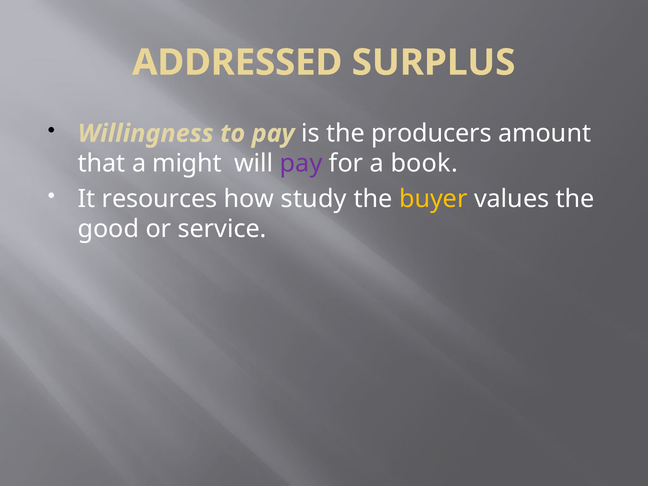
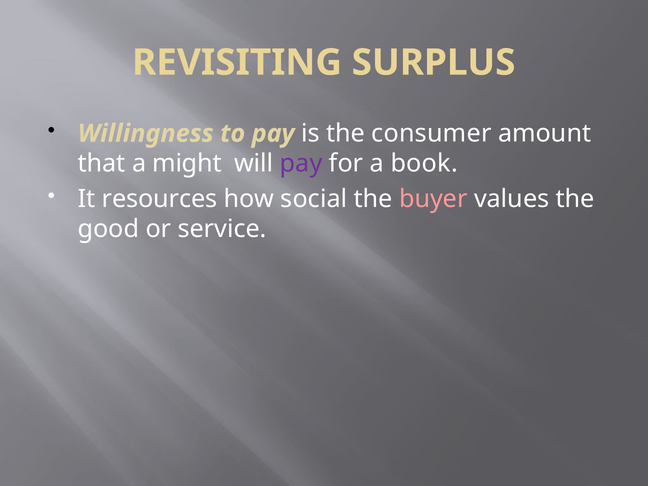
ADDRESSED: ADDRESSED -> REVISITING (237, 63)
producers: producers -> consumer (431, 133)
study: study -> social (314, 199)
buyer colour: yellow -> pink (433, 199)
